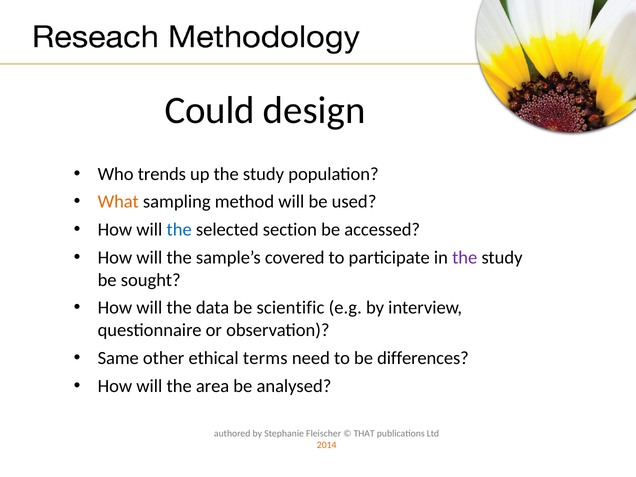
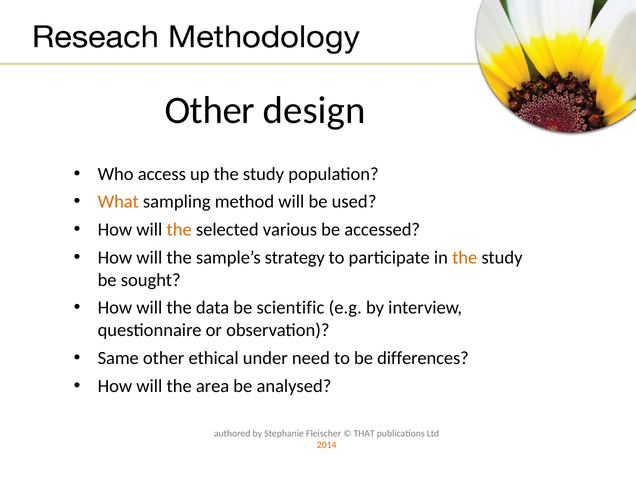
Could: Could -> Other (210, 111)
trends: trends -> access (162, 174)
the colour: blue -> orange (179, 230)
section: section -> various (290, 230)
covered: covered -> strategy (295, 258)
the colour: purple -> orange (465, 258)
terms: terms -> under (265, 358)
